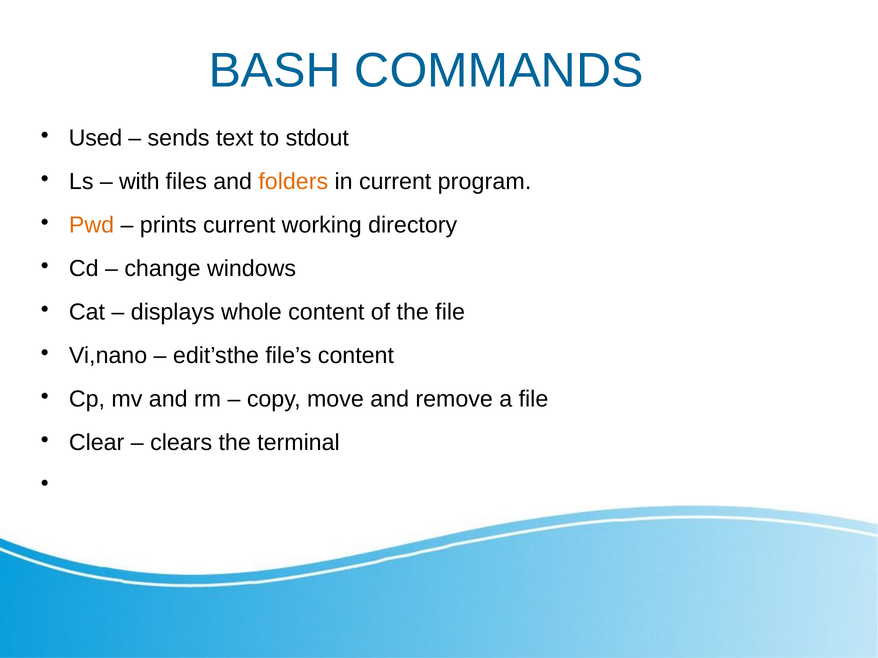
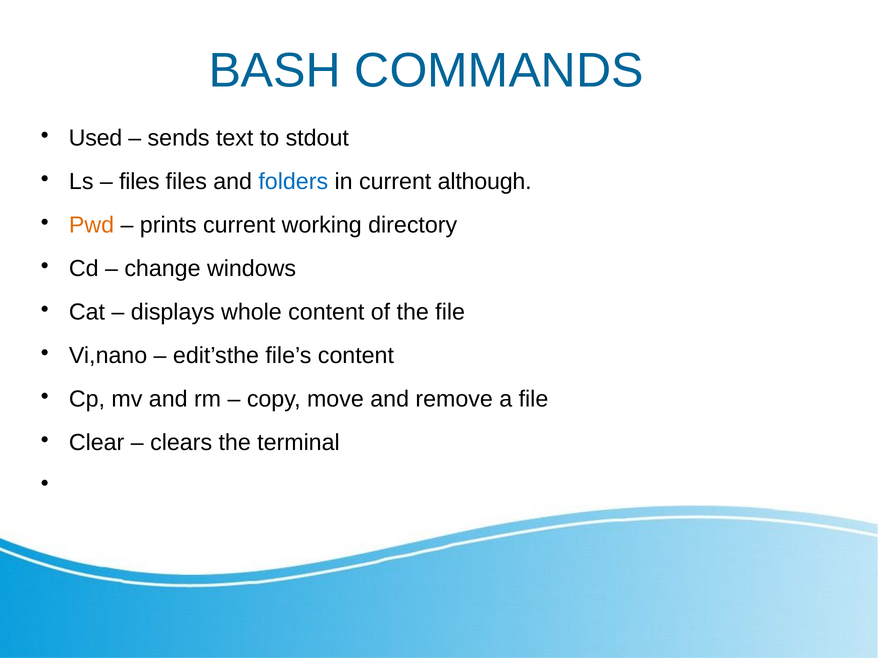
with: with -> files (139, 182)
folders colour: orange -> blue (293, 182)
program: program -> although (485, 182)
